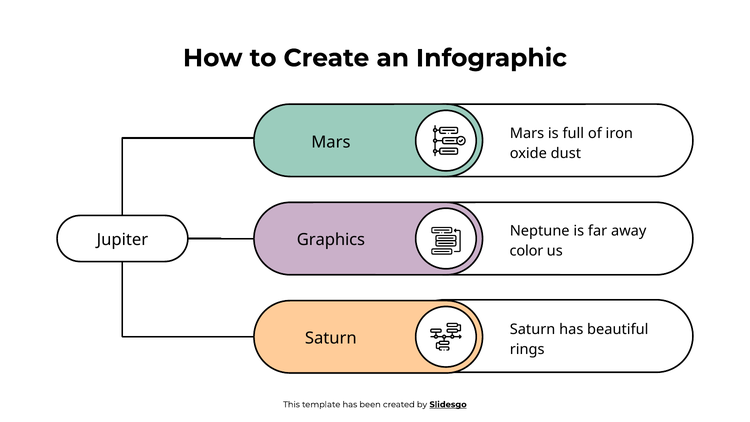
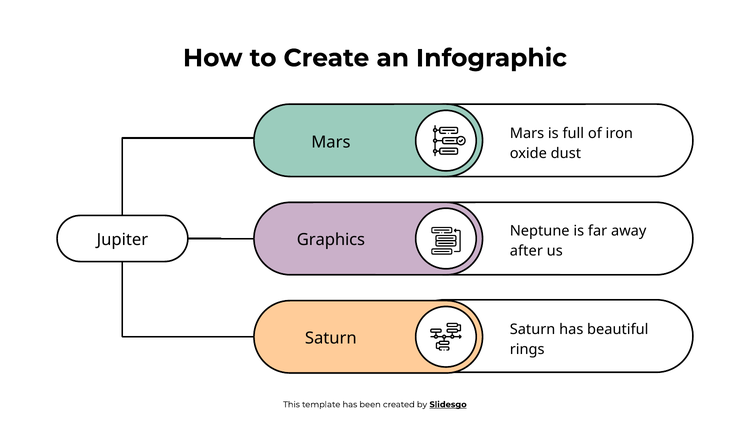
color: color -> after (526, 251)
